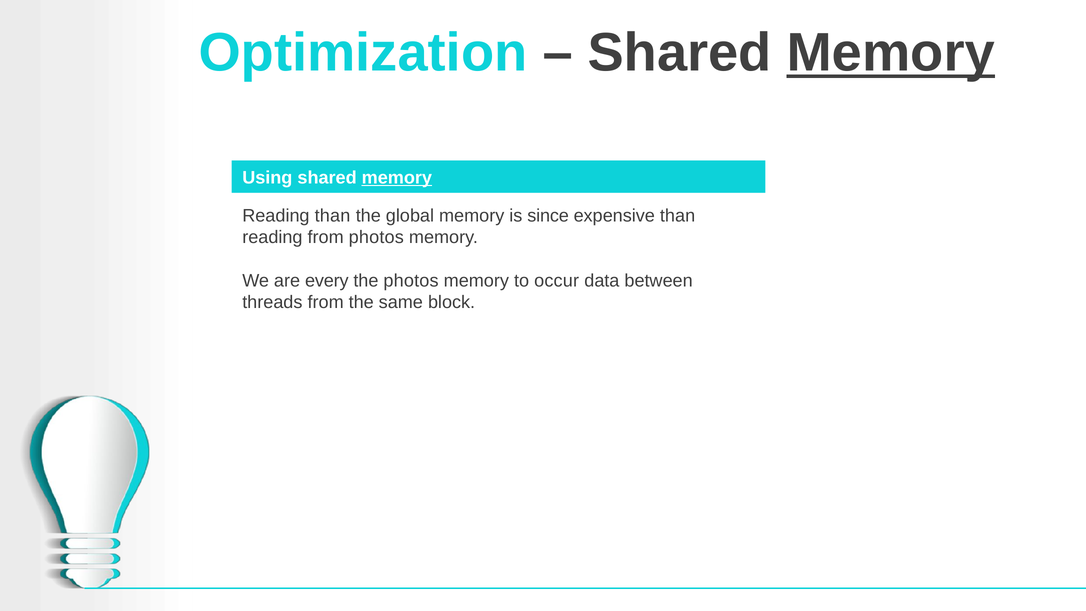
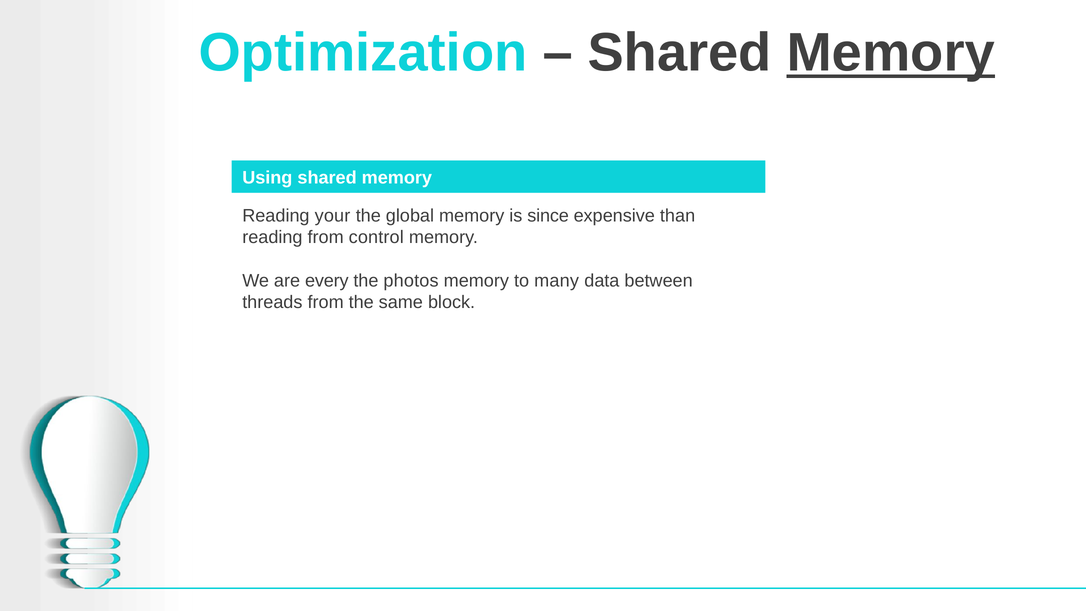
memory underline: present -> none (397, 178)
Reading than: than -> your (333, 216)
from photos: photos -> control (376, 237)
occur: occur -> many (557, 281)
